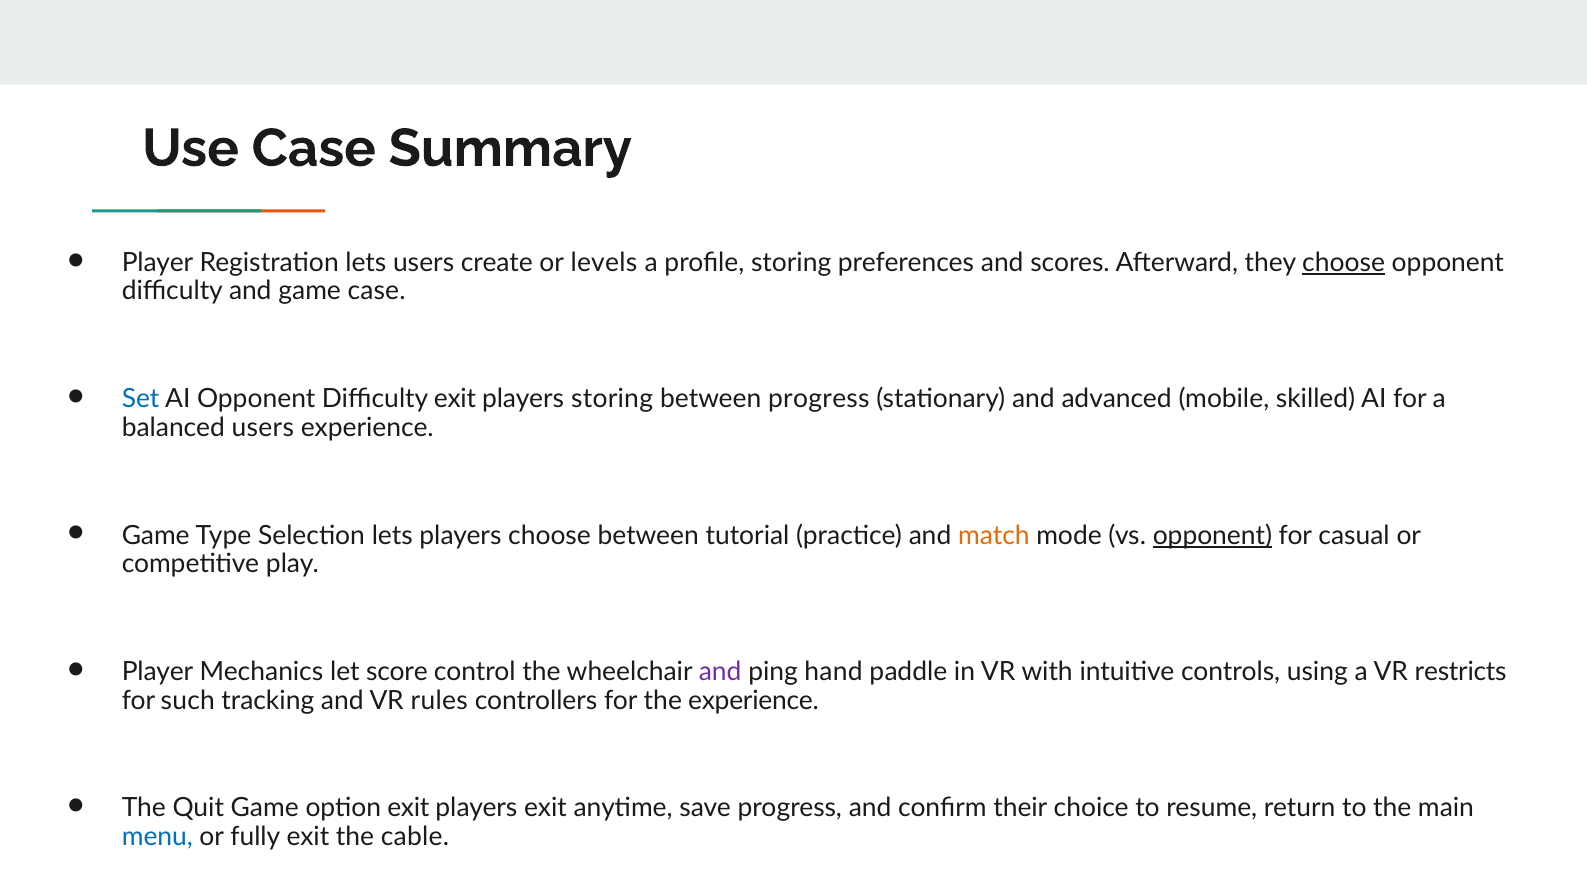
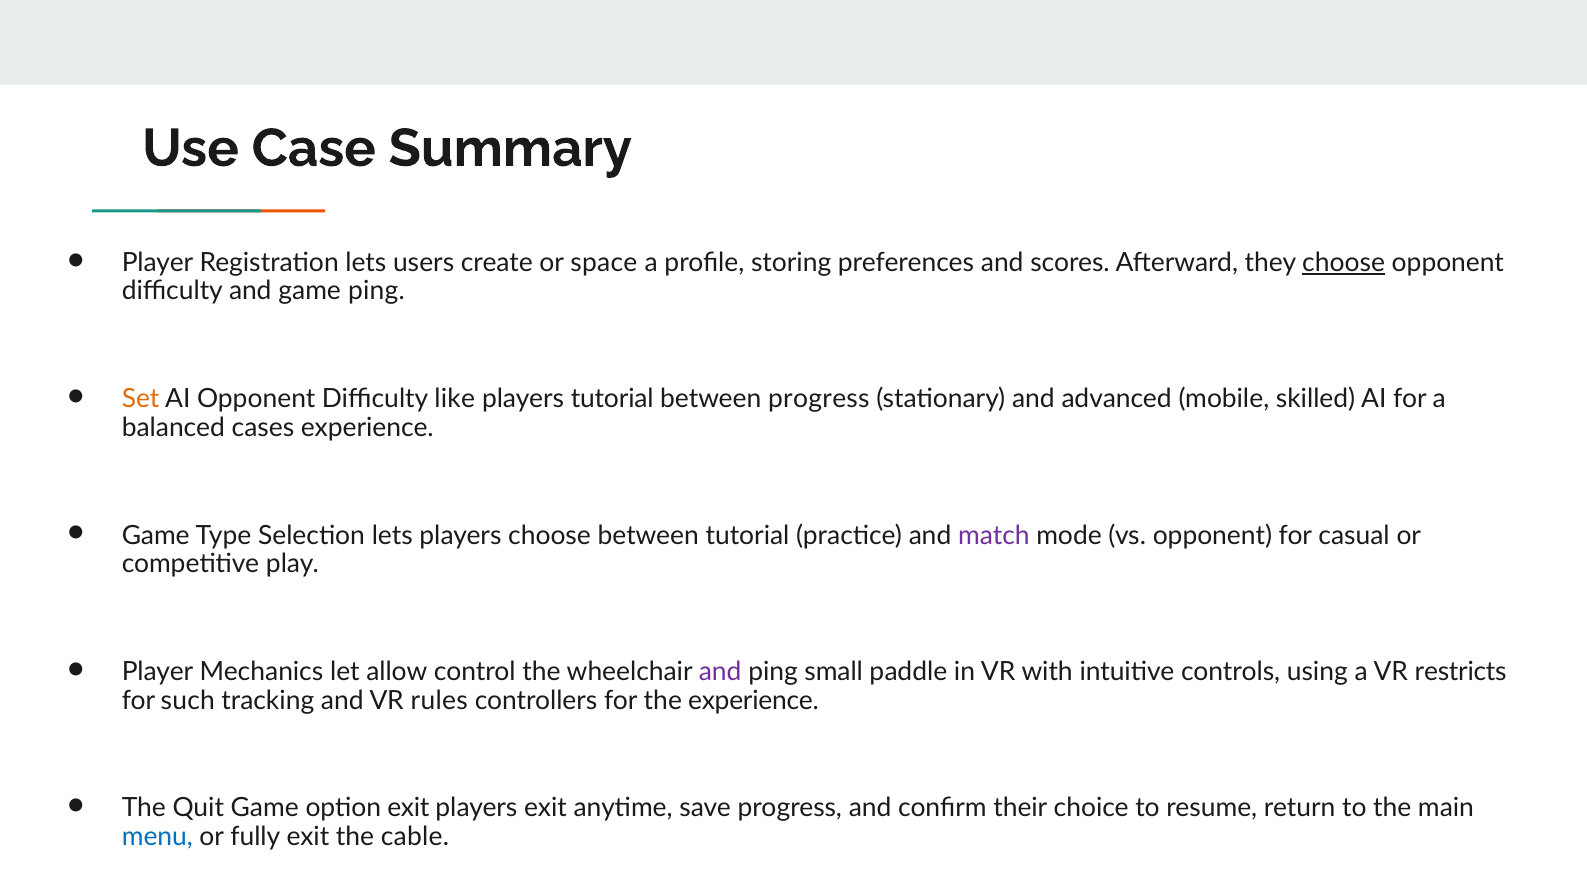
levels: levels -> space (604, 263)
game case: case -> ping (377, 291)
Set colour: blue -> orange (141, 399)
Difficulty exit: exit -> like (455, 399)
players storing: storing -> tutorial (612, 399)
balanced users: users -> cases (263, 427)
match colour: orange -> purple (994, 535)
opponent underline: present -> none (1212, 535)
score: score -> allow (397, 672)
hand: hand -> small (834, 672)
